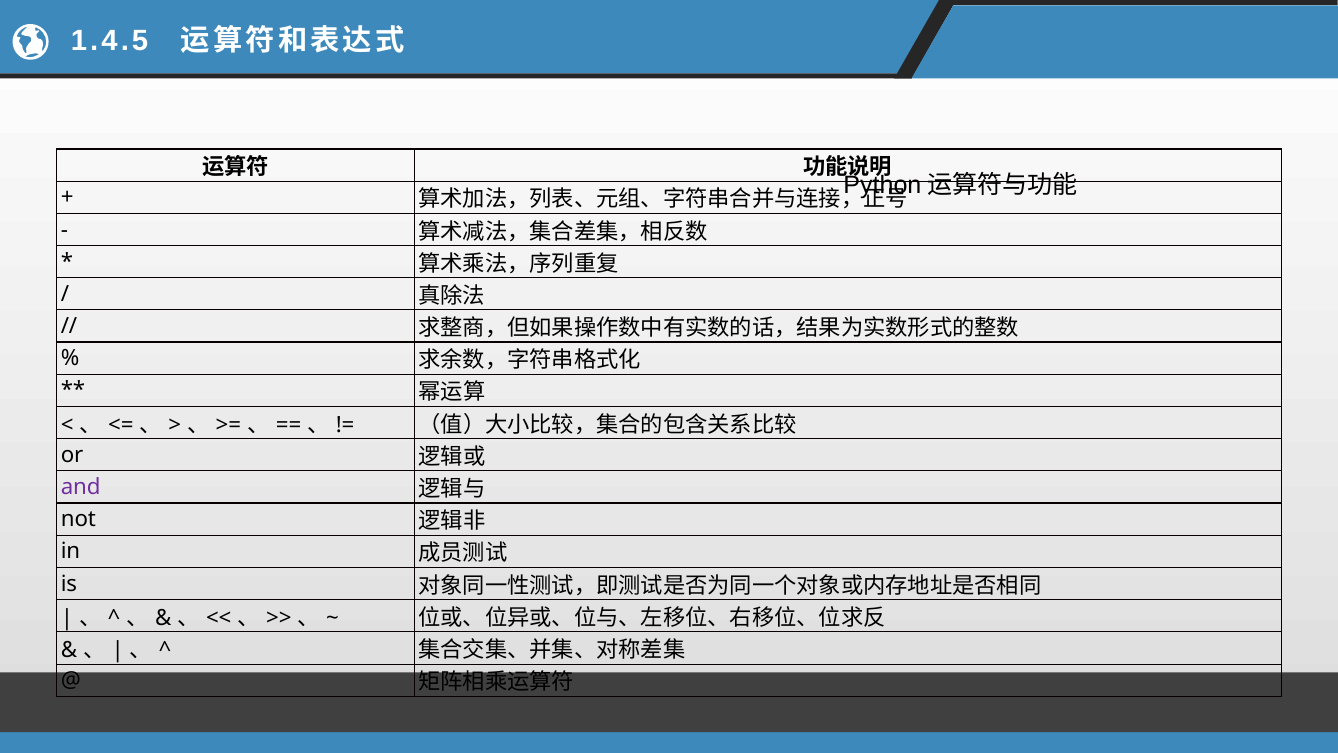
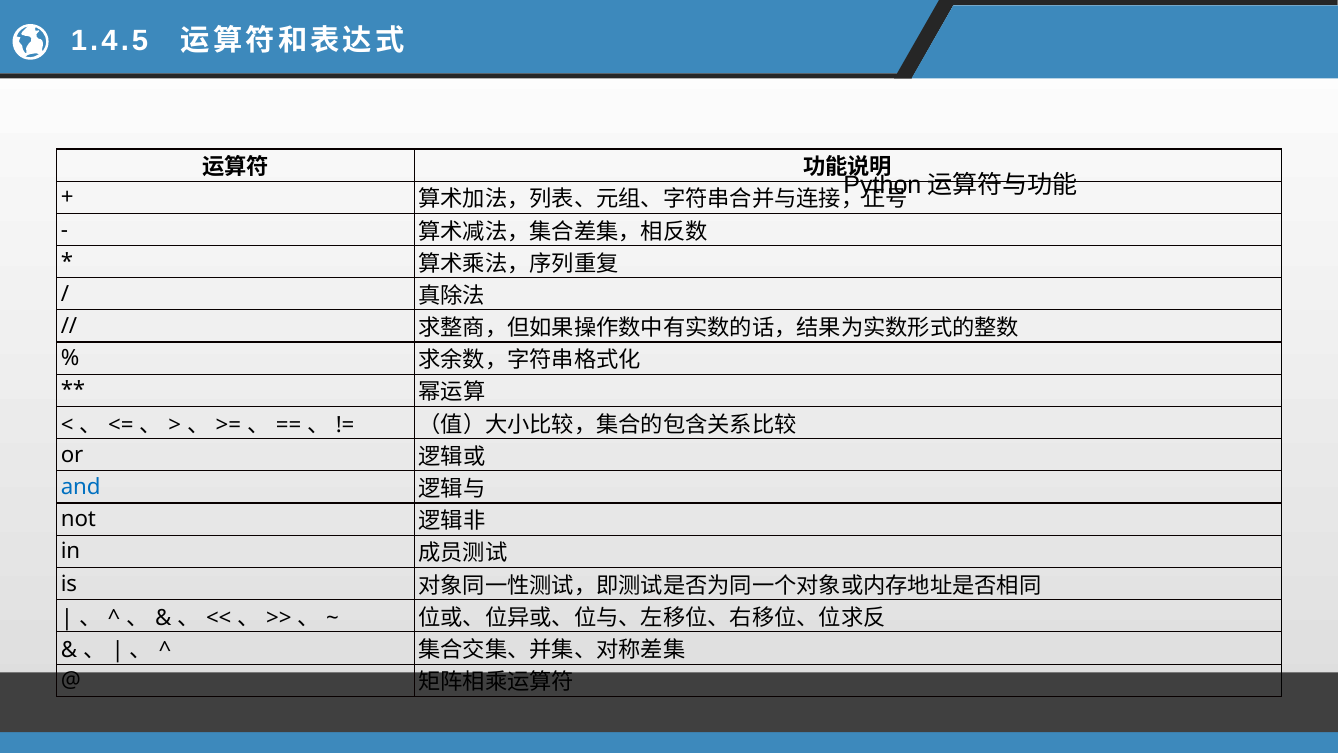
and colour: purple -> blue (81, 487)
